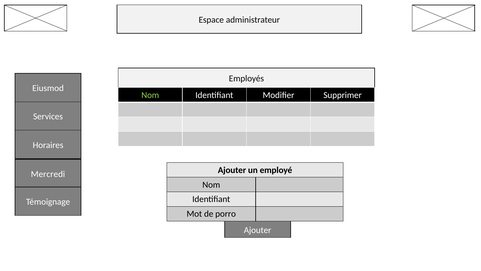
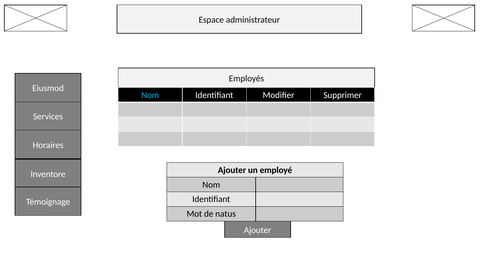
Nom colour: light green -> light blue (150, 95)
Mercredi: Mercredi -> Inventore (48, 174)
porro: porro -> natus (226, 214)
